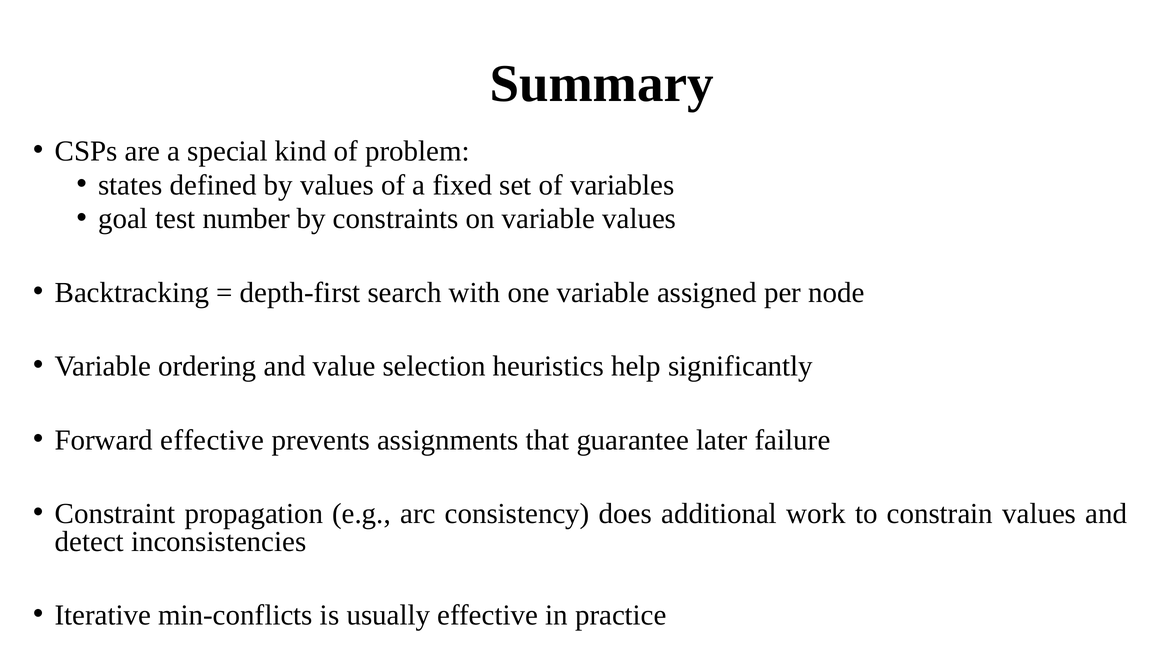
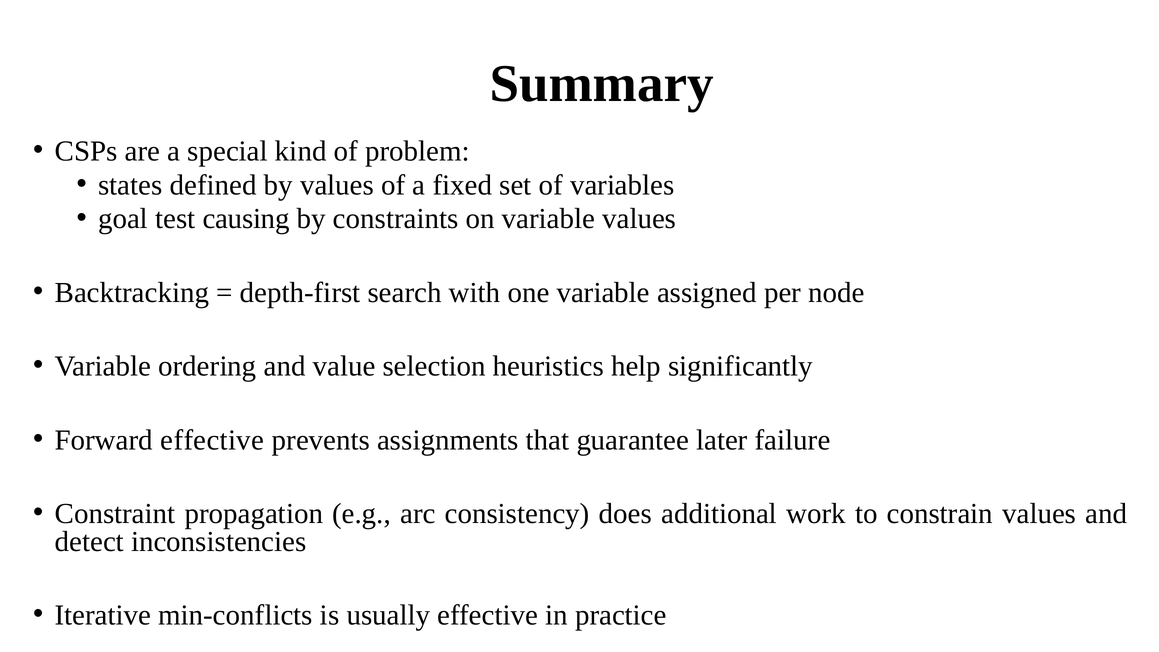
number: number -> causing (246, 219)
